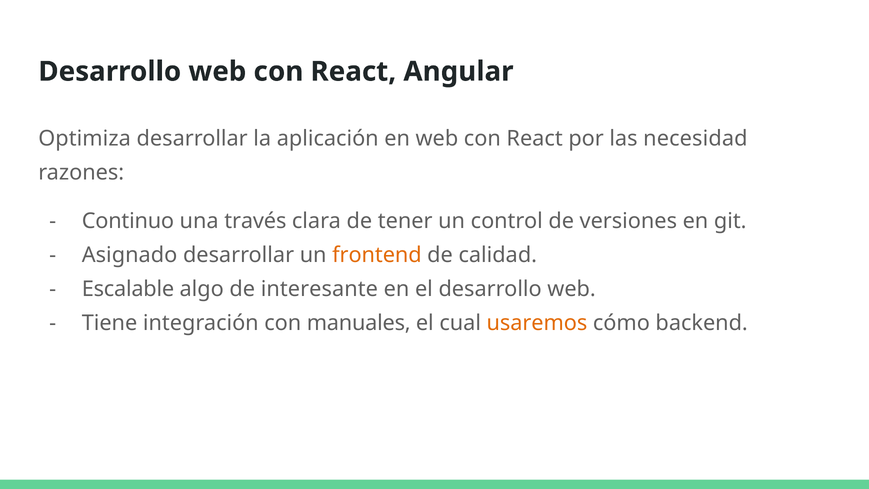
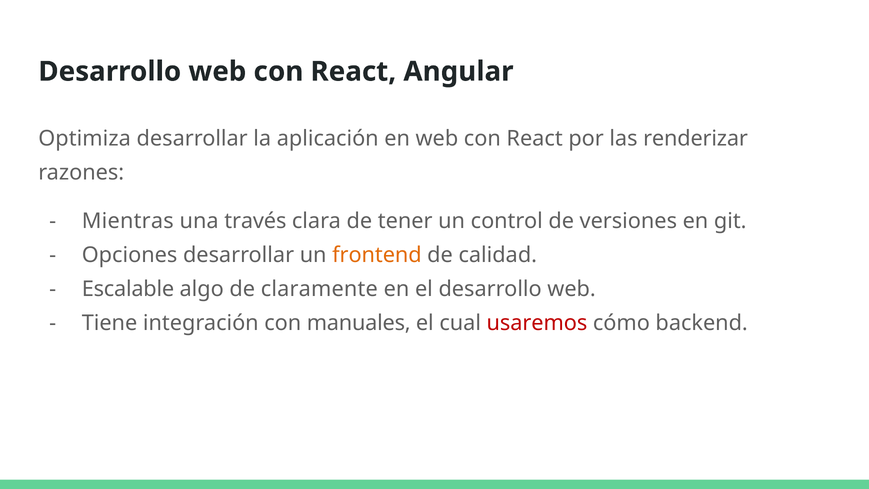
necesidad: necesidad -> renderizar (696, 139)
Continuo: Continuo -> Mientras (128, 221)
Asignado: Asignado -> Opciones (130, 255)
interesante: interesante -> claramente (319, 289)
usaremos colour: orange -> red (537, 323)
